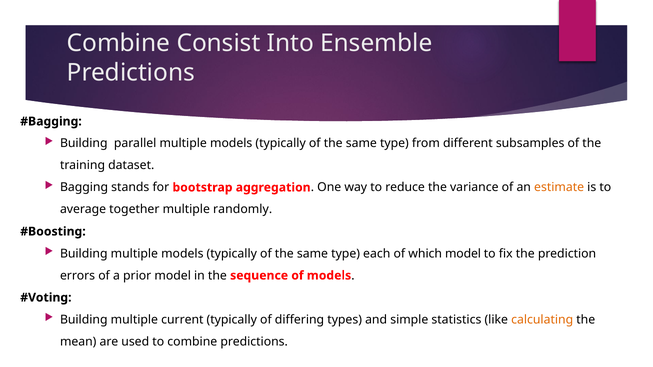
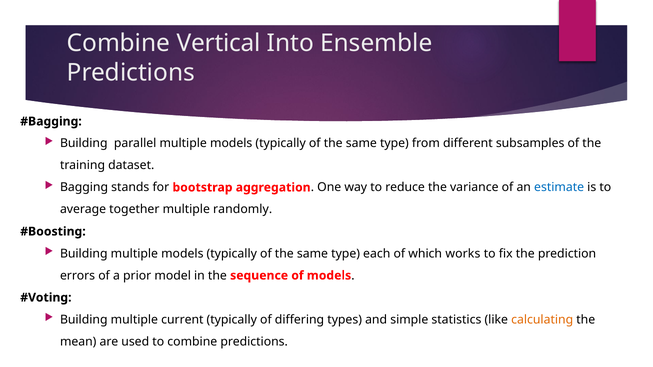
Consist: Consist -> Vertical (219, 43)
estimate colour: orange -> blue (559, 188)
which model: model -> works (463, 254)
